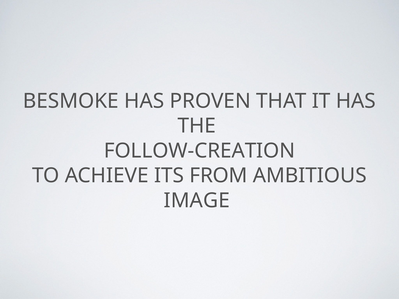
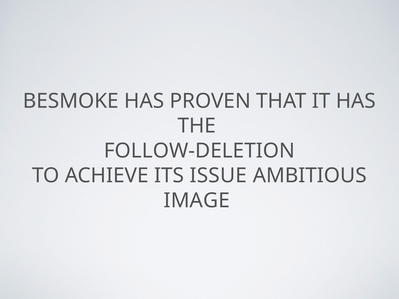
FOLLOW-CREATION: FOLLOW-CREATION -> FOLLOW-DELETION (199, 151)
FROM: FROM -> ISSUE (218, 176)
